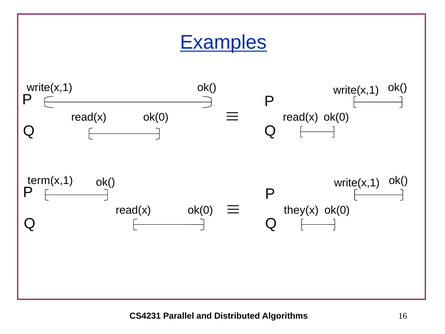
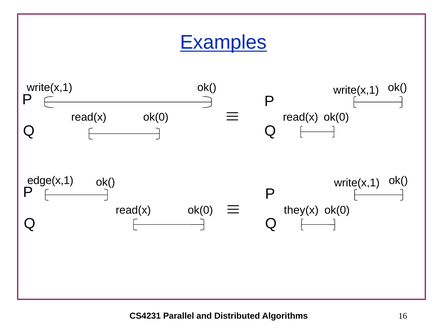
term(x,1: term(x,1 -> edge(x,1 (50, 180)
